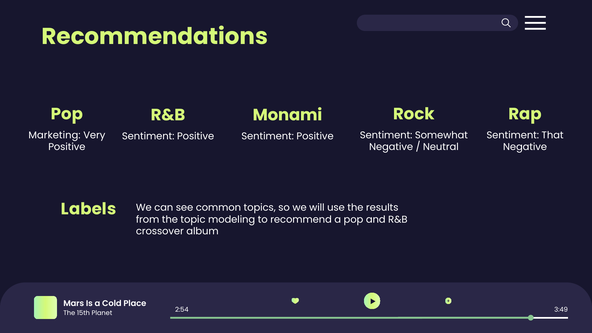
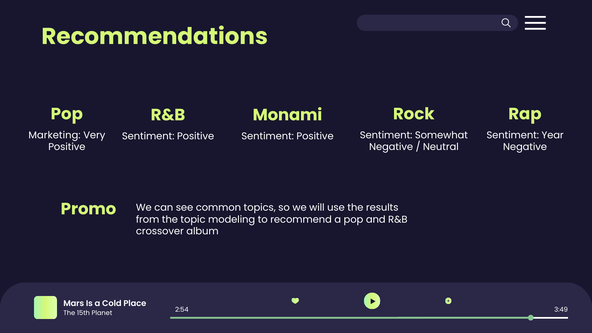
That: That -> Year (553, 135)
Labels: Labels -> Promo (89, 209)
